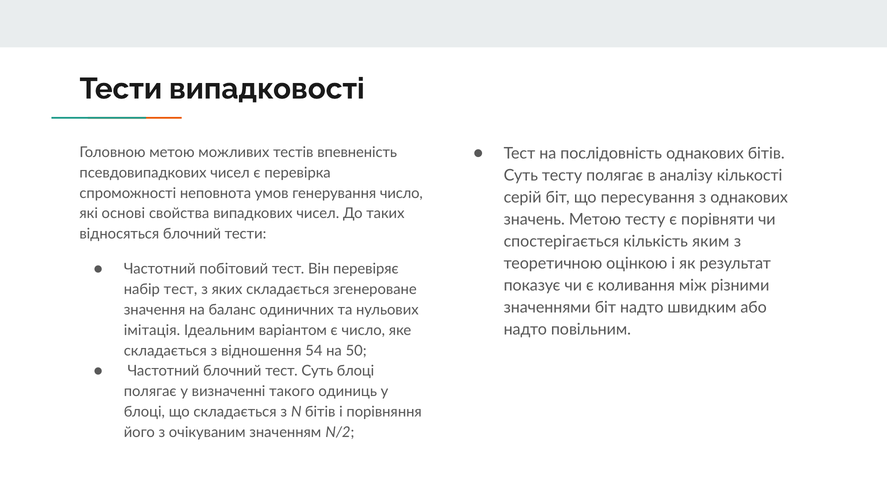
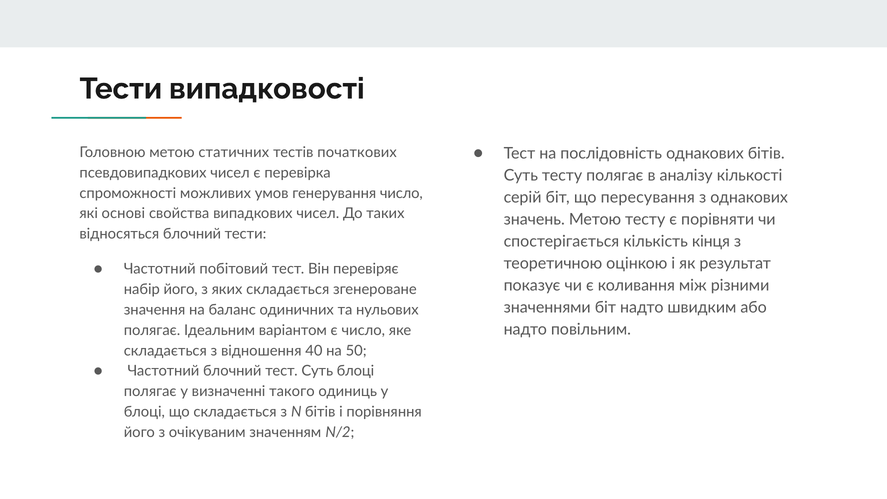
можливих: можливих -> статичних (234, 152)
впевненість: впевненість -> початкових (357, 152)
неповнота: неповнота -> можливих (215, 193)
яким: яким -> кінця (711, 241)
набір тест: тест -> його (181, 289)
імітація: імітація -> полягає (152, 330)
54: 54 -> 40 (314, 351)
